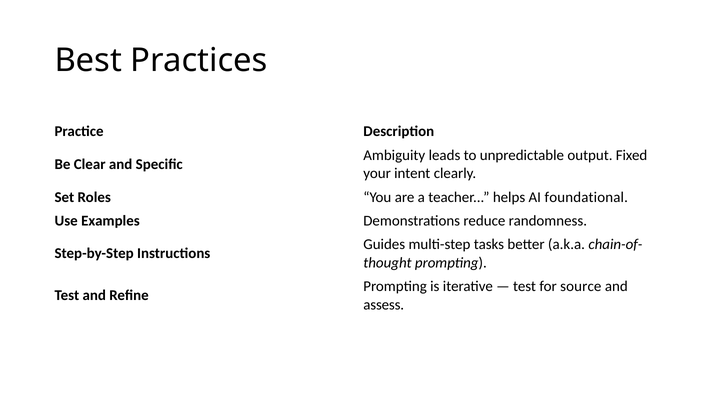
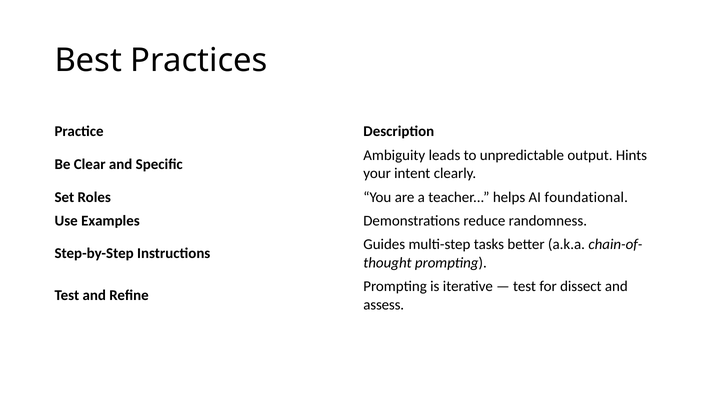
Fixed: Fixed -> Hints (631, 155)
source: source -> dissect (581, 286)
